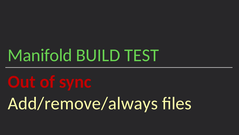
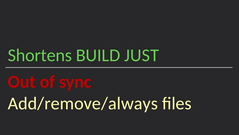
Manifold: Manifold -> Shortens (40, 55)
TEST: TEST -> JUST (142, 55)
